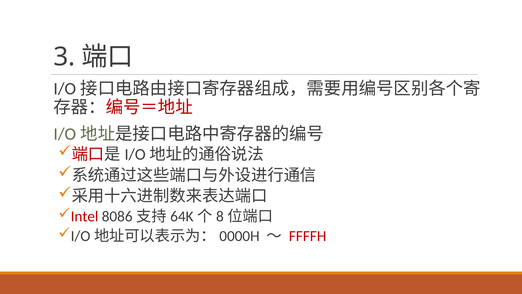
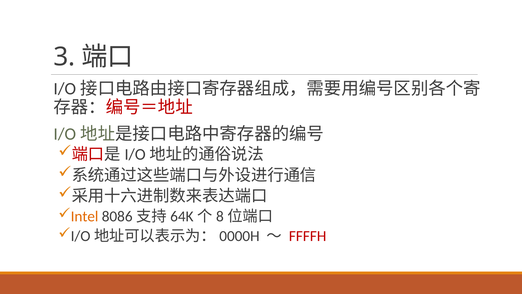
Intel colour: red -> orange (85, 216)
